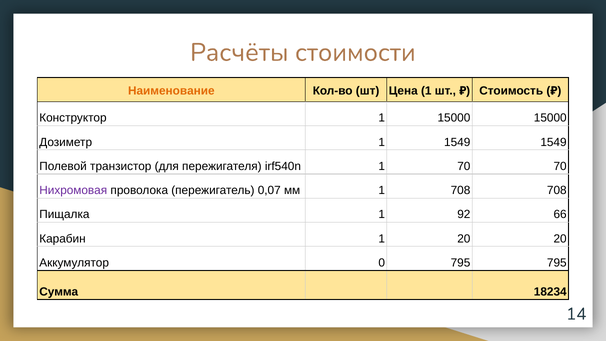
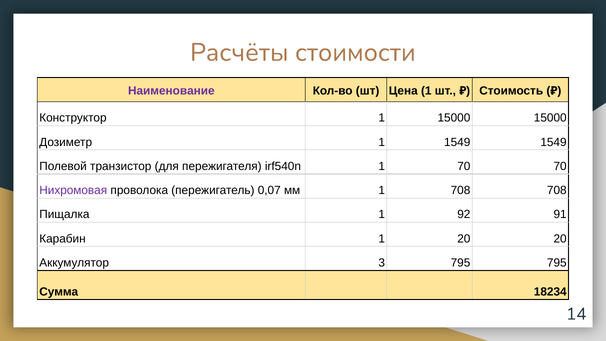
Наименование colour: orange -> purple (171, 91)
66: 66 -> 91 (560, 215)
0: 0 -> 3 (382, 263)
